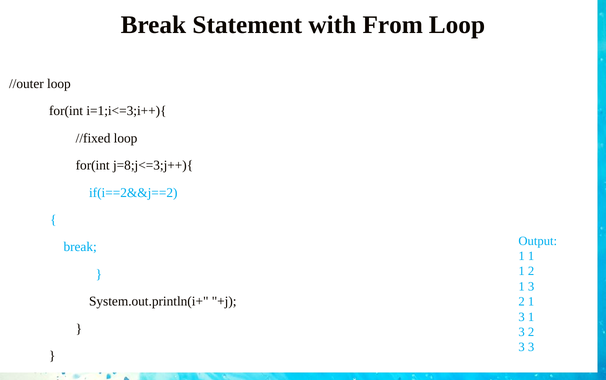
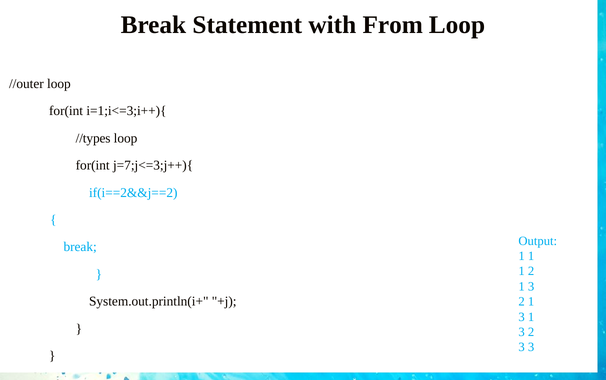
//fixed: //fixed -> //types (93, 138)
j=8;j<=3;j++){: j=8;j<=3;j++){ -> j=7;j<=3;j++){ (153, 165)
